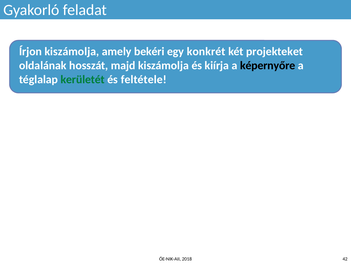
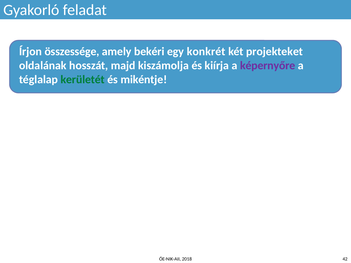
Írjon kiszámolja: kiszámolja -> összessége (72, 51)
képernyőre colour: black -> purple (268, 66)
feltétele: feltétele -> mikéntje (144, 80)
